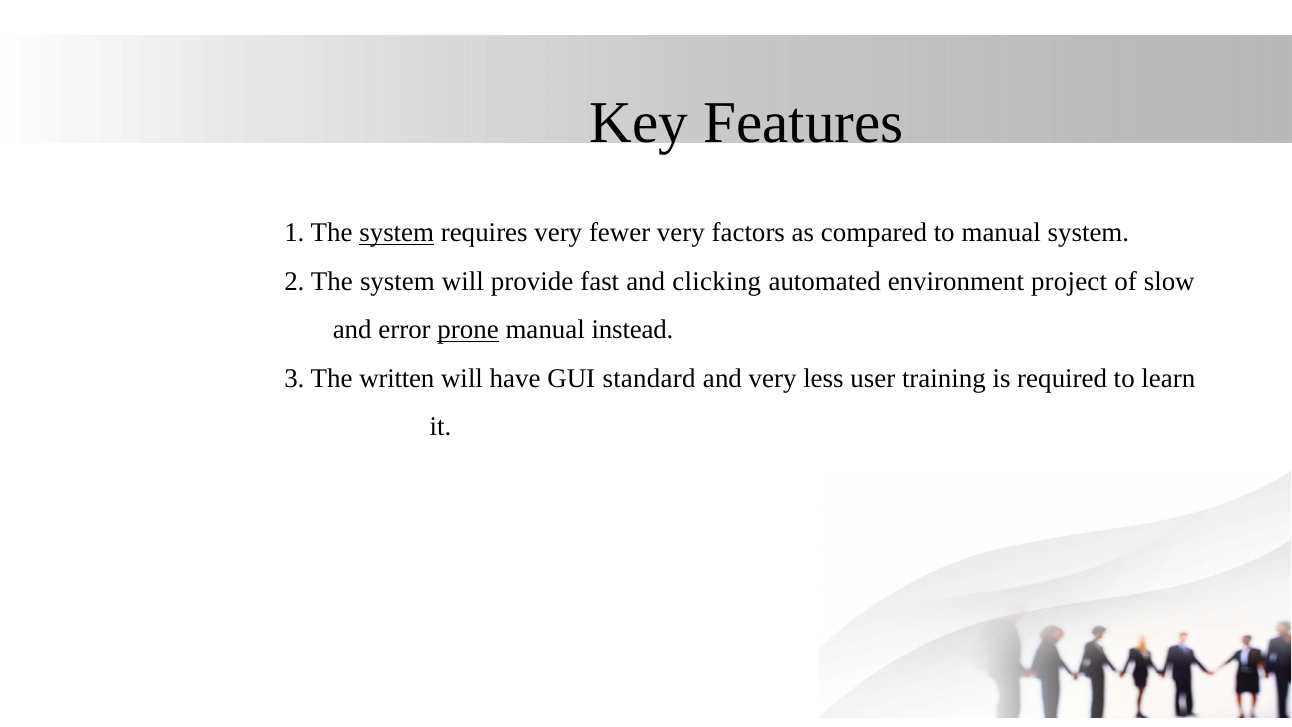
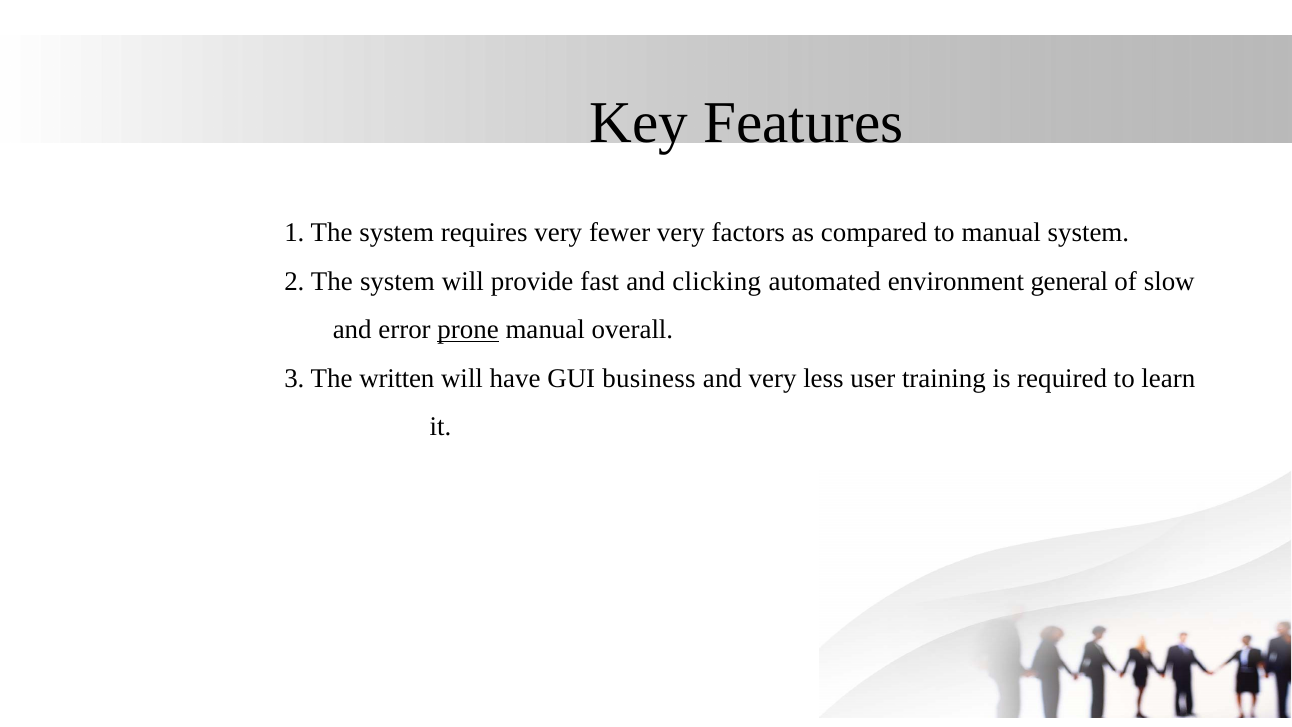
system underline: present -> none (397, 233)
project: project -> general (1069, 281)
instead: instead -> overall (632, 330)
standard: standard -> business (649, 378)
